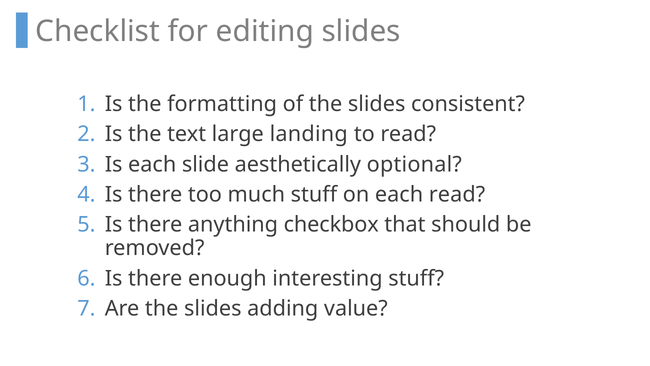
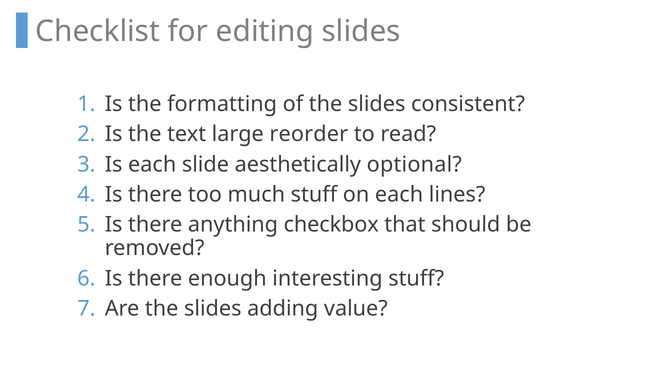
landing: landing -> reorder (309, 134)
each read: read -> lines (457, 194)
